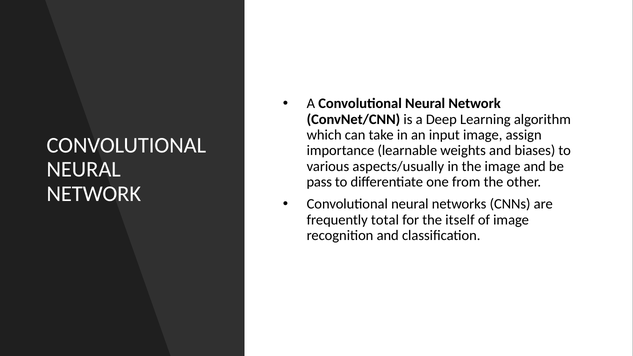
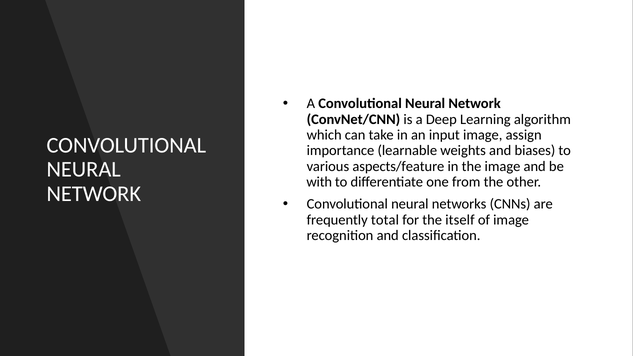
aspects/usually: aspects/usually -> aspects/feature (398, 166)
pass: pass -> with (319, 182)
